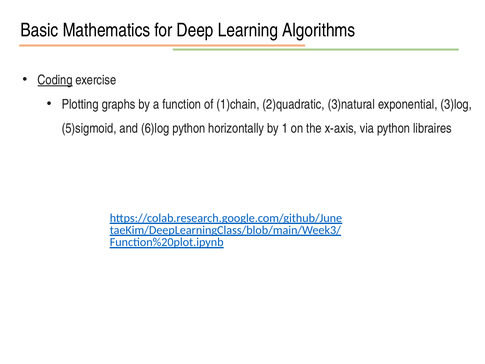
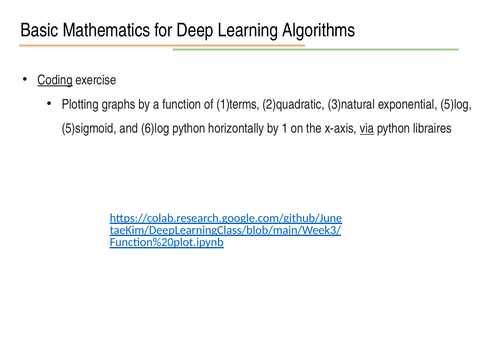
1)chain: 1)chain -> 1)terms (238, 104)
3)log: 3)log -> 5)log (456, 104)
via underline: none -> present (367, 128)
